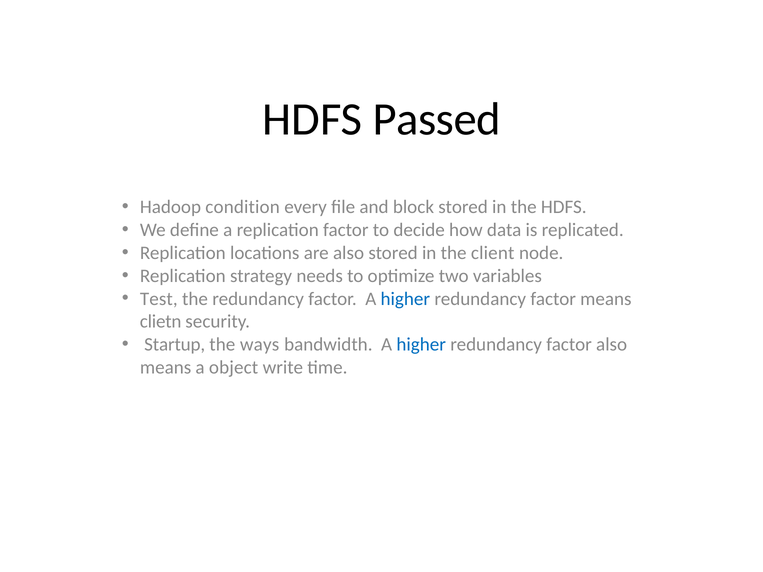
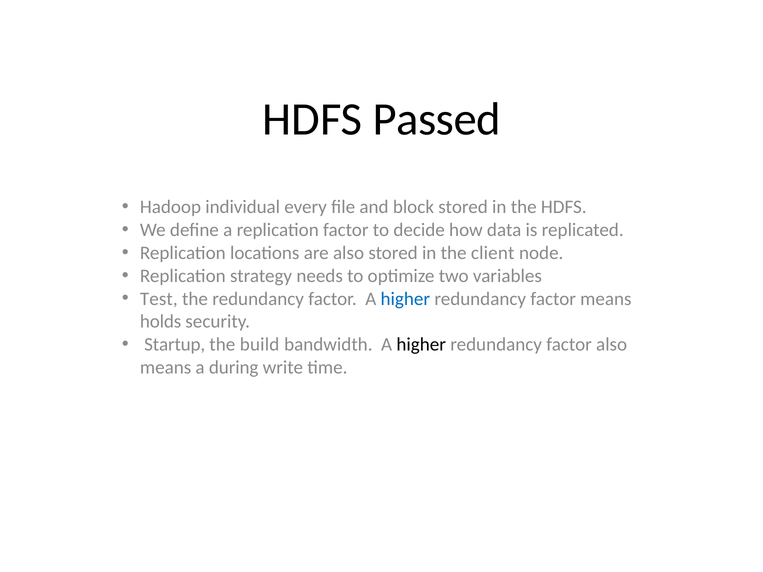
condition: condition -> individual (243, 207)
clietn: clietn -> holds (161, 322)
ways: ways -> build (260, 345)
higher colour: blue -> black (421, 345)
object: object -> during (234, 368)
